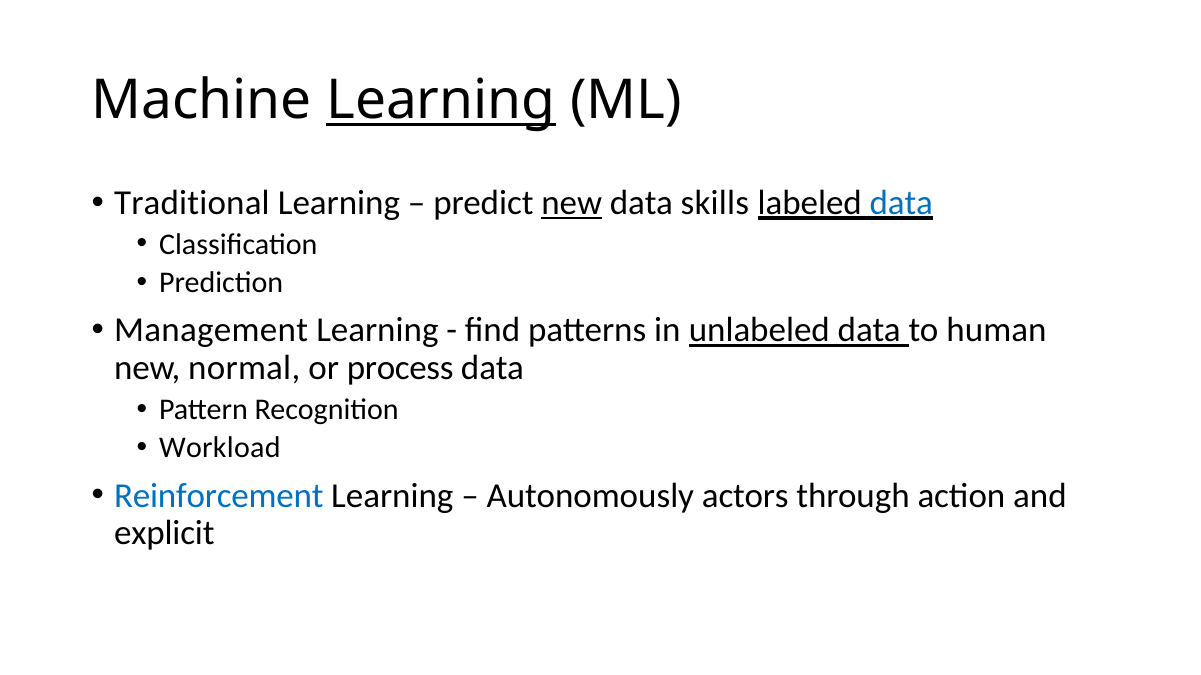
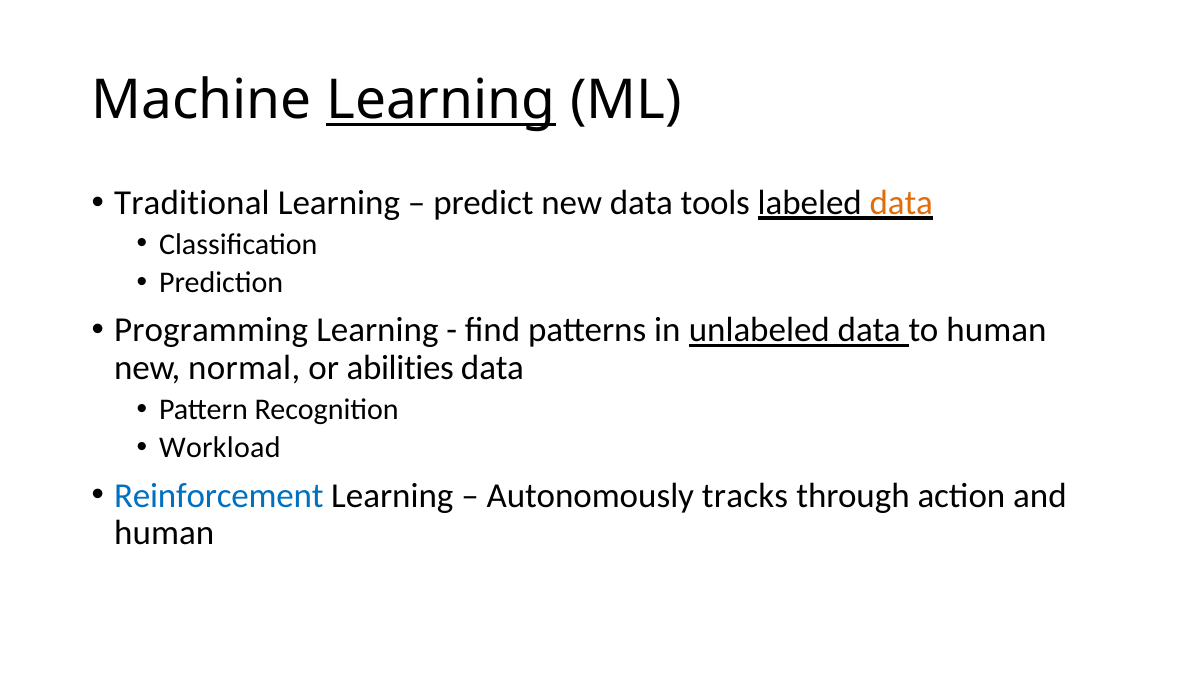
new underline: present -> none (572, 203)
skills: skills -> tools (715, 203)
data colour: blue -> orange (901, 203)
Management: Management -> Programming (211, 331)
process: process -> abilities (400, 368)
actors: actors -> tracks (745, 496)
explicit: explicit -> human (164, 534)
